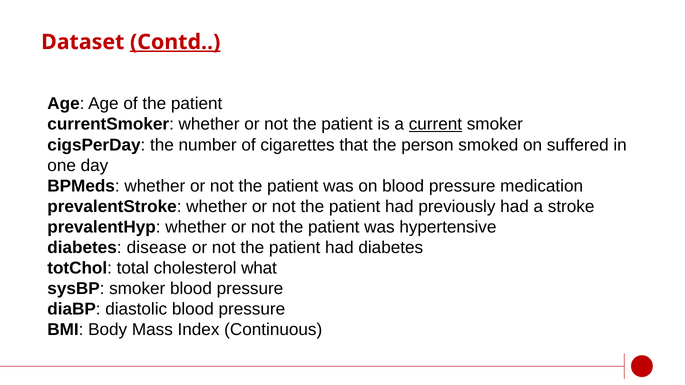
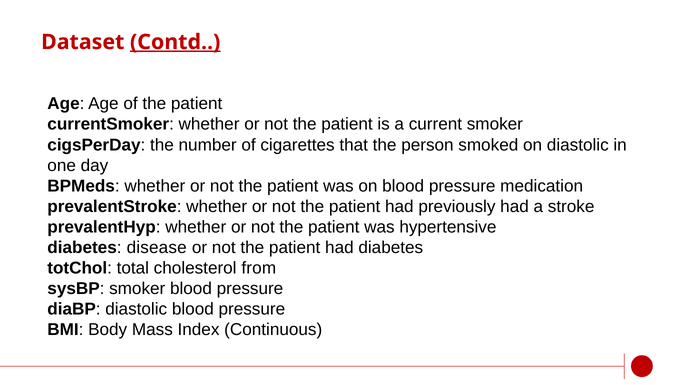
current underline: present -> none (435, 124)
on suffered: suffered -> diastolic (578, 145)
what: what -> from (259, 268)
